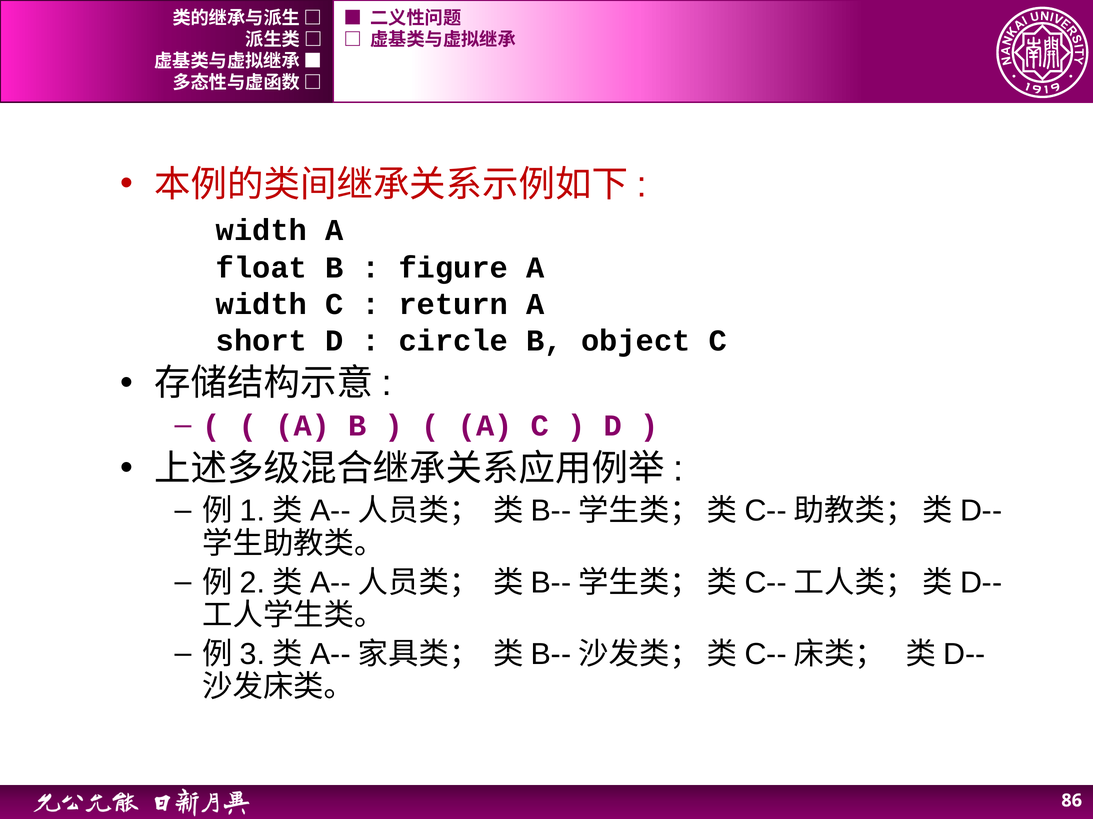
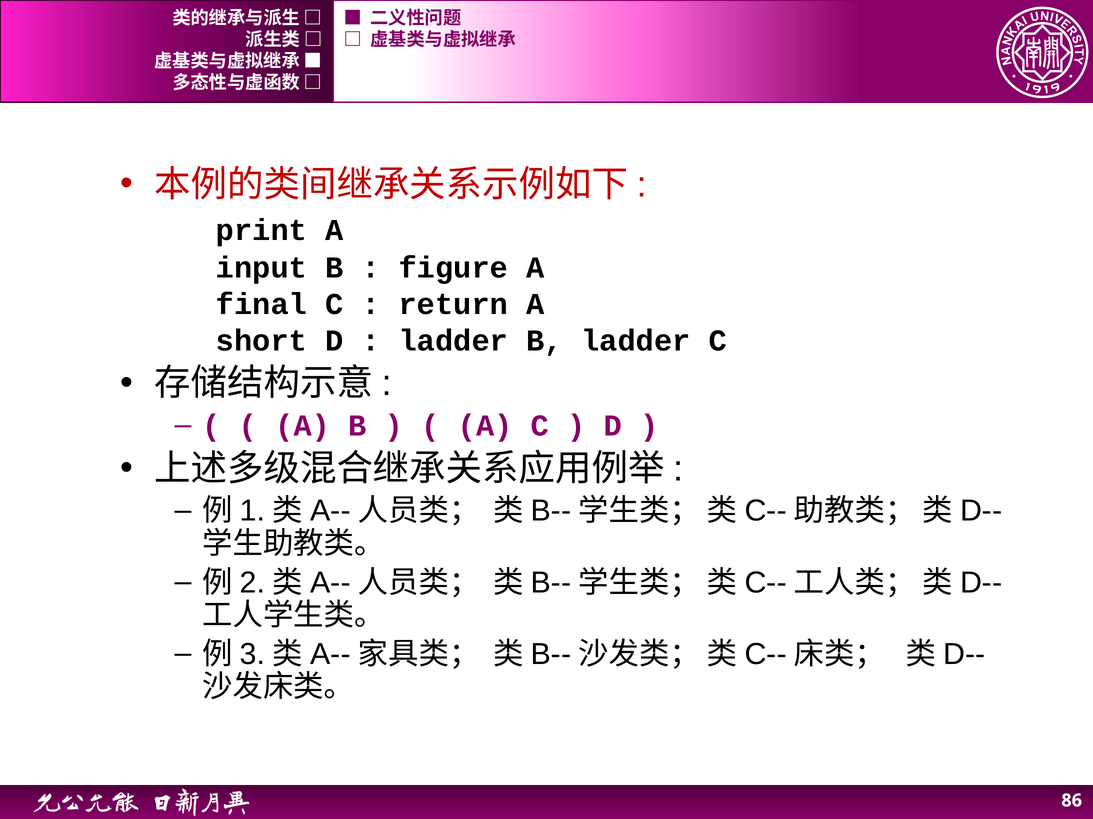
width: width -> print (261, 230)
float: float -> input (261, 268)
width: width -> final (261, 305)
circle: circle -> ladder (453, 341)
B object: object -> ladder (636, 341)
